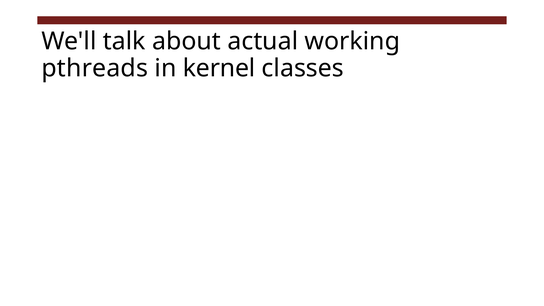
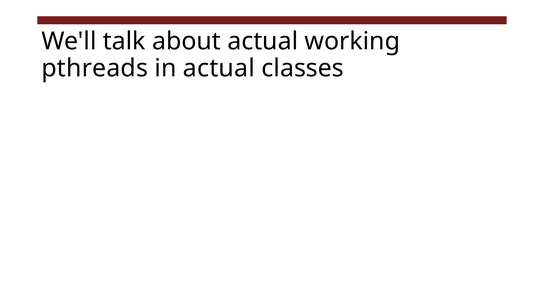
in kernel: kernel -> actual (219, 68)
